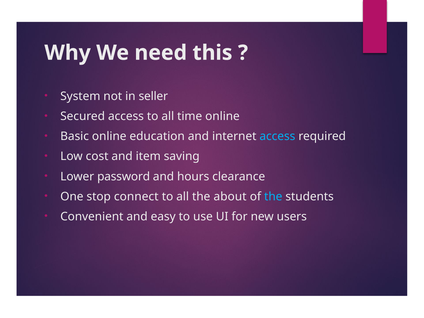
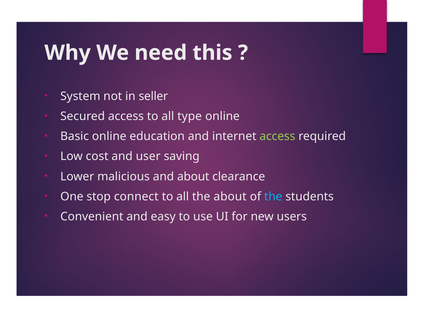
time: time -> type (190, 116)
access colour: light blue -> light green (277, 136)
item: item -> user (148, 156)
password: password -> malicious (124, 176)
and hours: hours -> about (193, 176)
